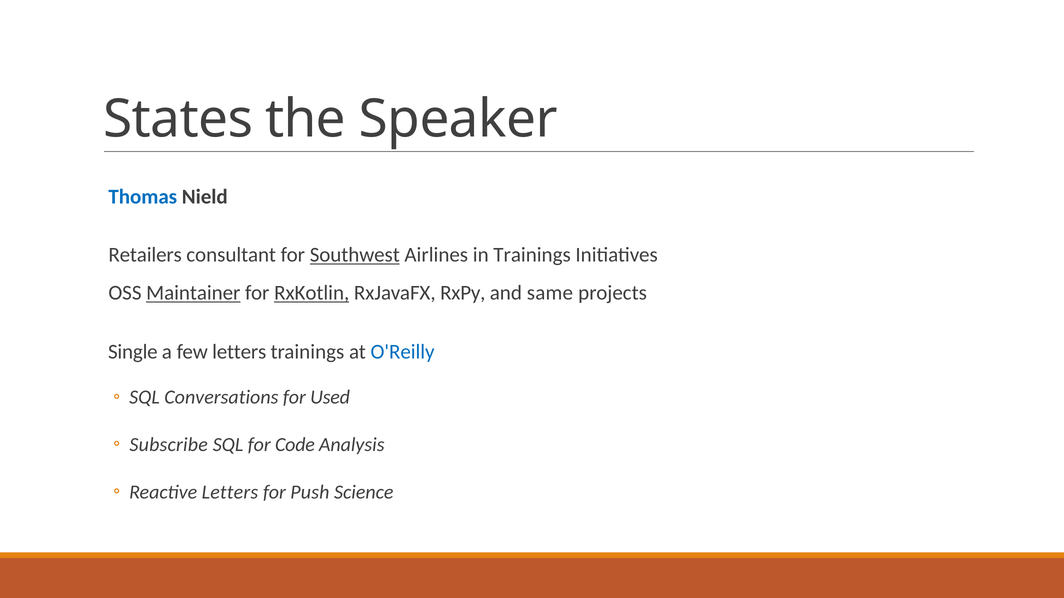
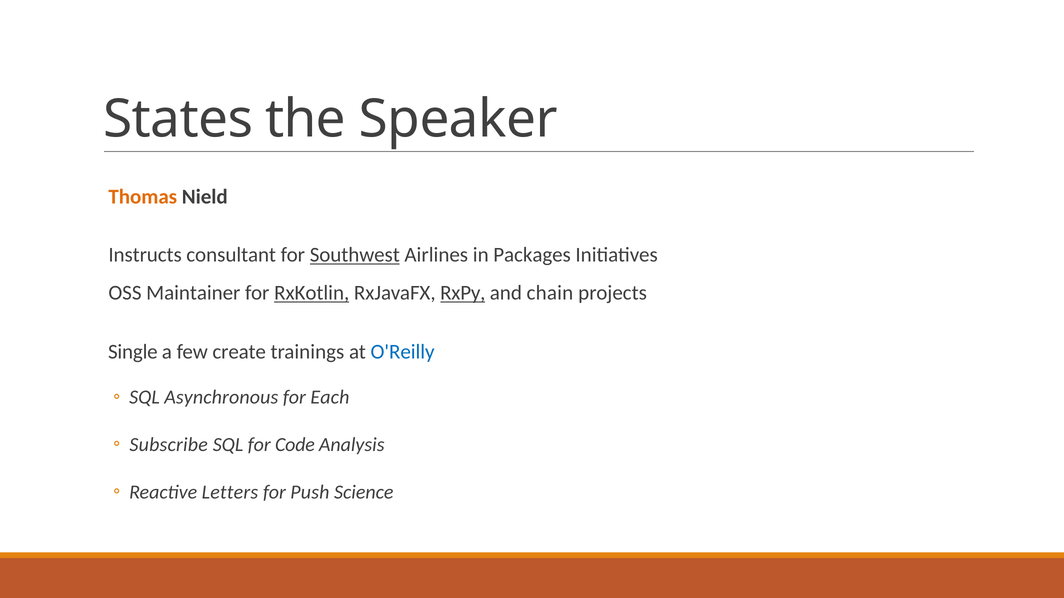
Thomas colour: blue -> orange (143, 197)
Retailers: Retailers -> Instructs (145, 255)
in Trainings: Trainings -> Packages (532, 255)
Maintainer underline: present -> none (193, 293)
RxPy underline: none -> present (463, 293)
same: same -> chain (550, 293)
few letters: letters -> create (239, 352)
Conversations: Conversations -> Asynchronous (221, 398)
Used: Used -> Each (330, 398)
